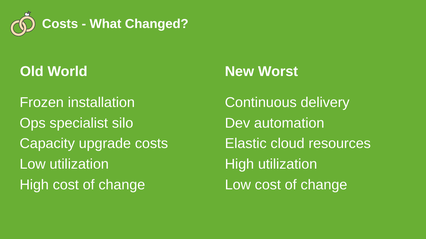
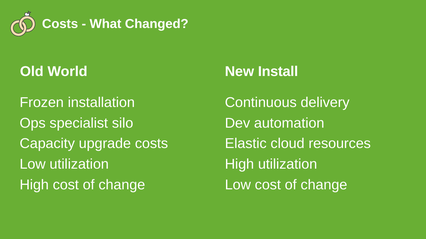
Worst: Worst -> Install (278, 72)
